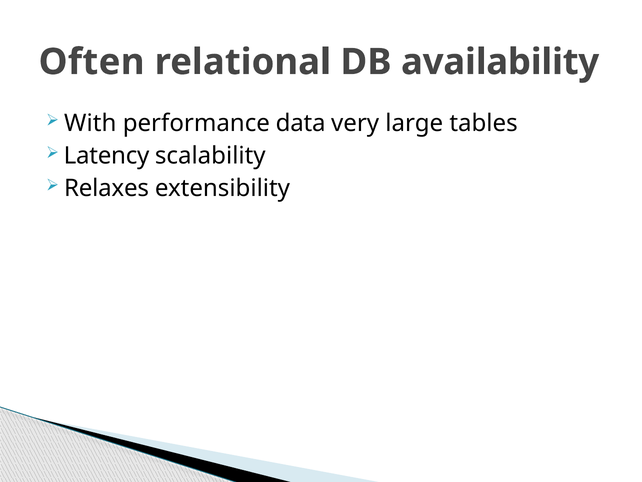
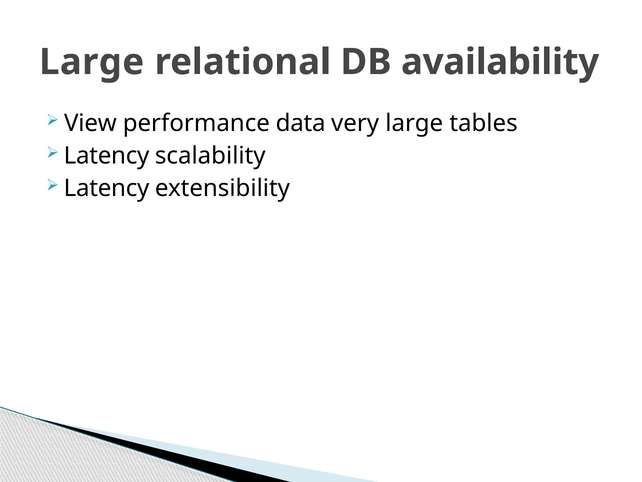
Often: Often -> Large (92, 62)
With: With -> View (90, 123)
Relaxes: Relaxes -> Latency (107, 188)
